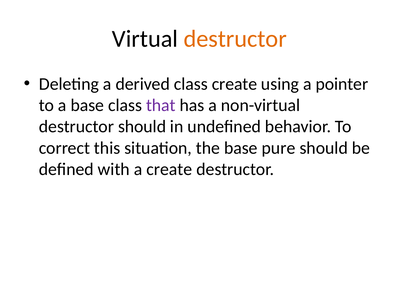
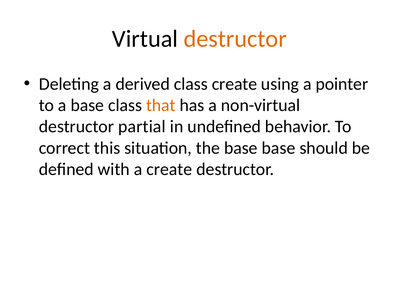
that colour: purple -> orange (161, 105)
destructor should: should -> partial (142, 126)
base pure: pure -> base (278, 148)
